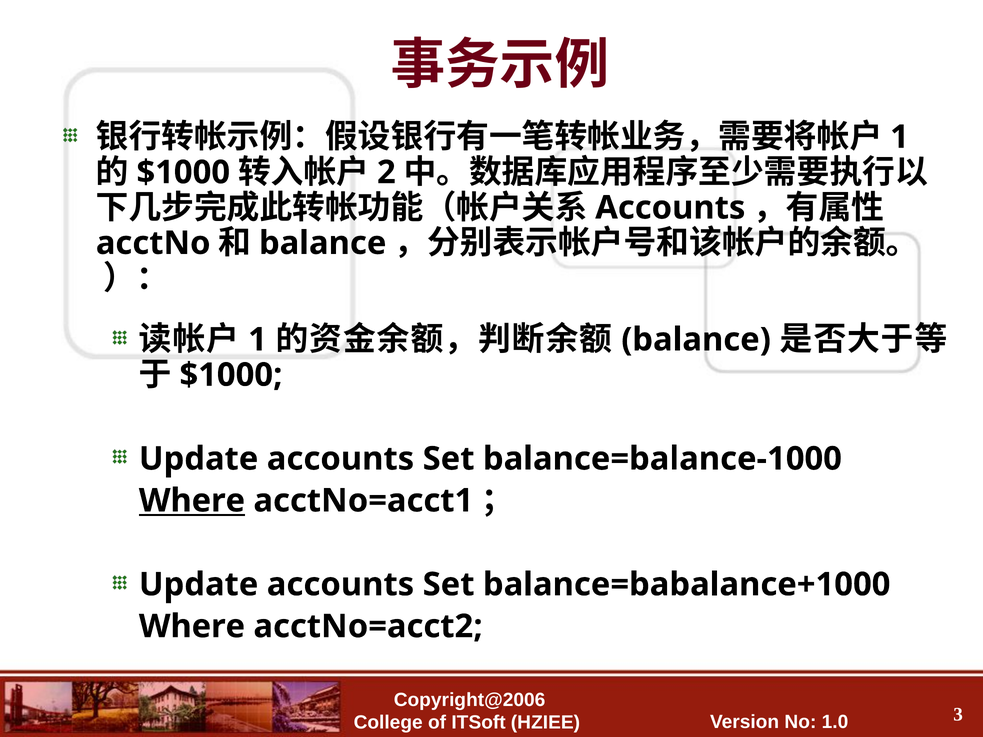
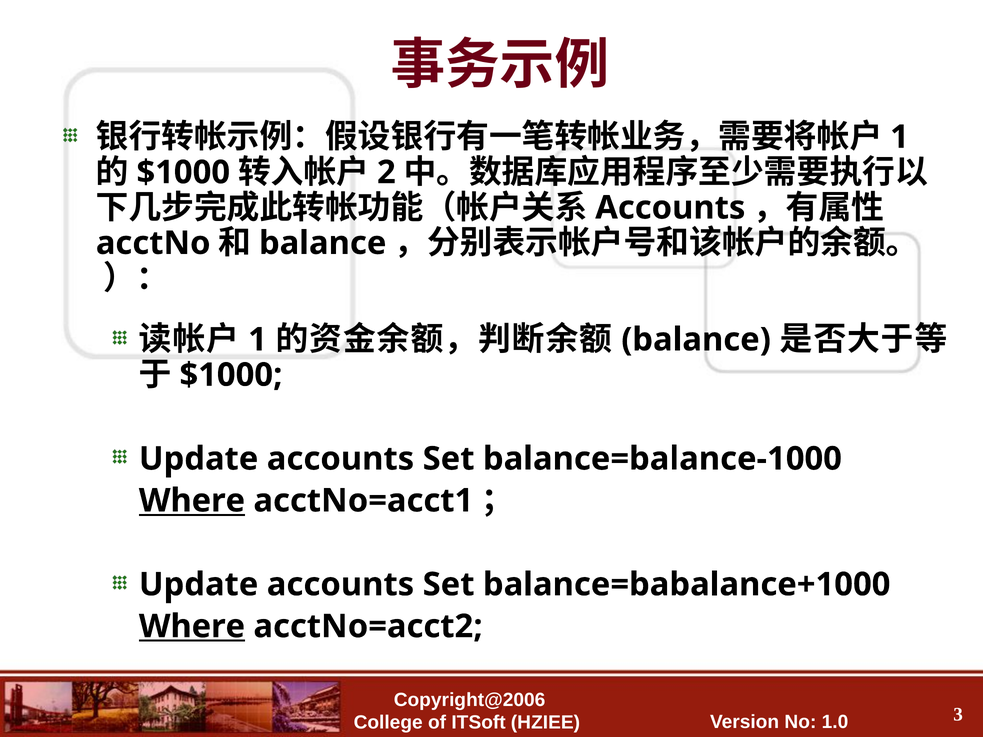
Where underline: none -> present (192, 627)
